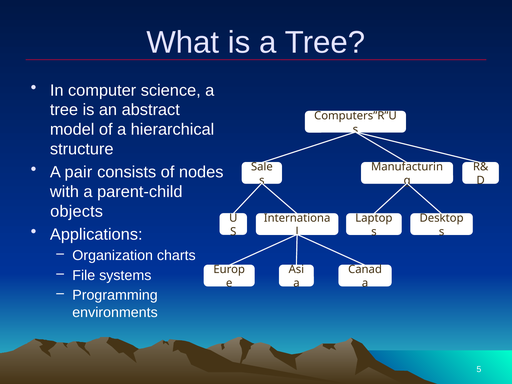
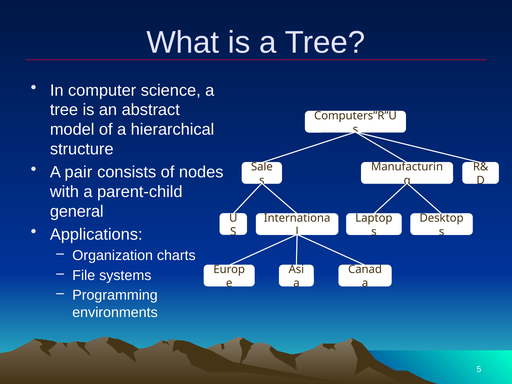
objects: objects -> general (77, 211)
